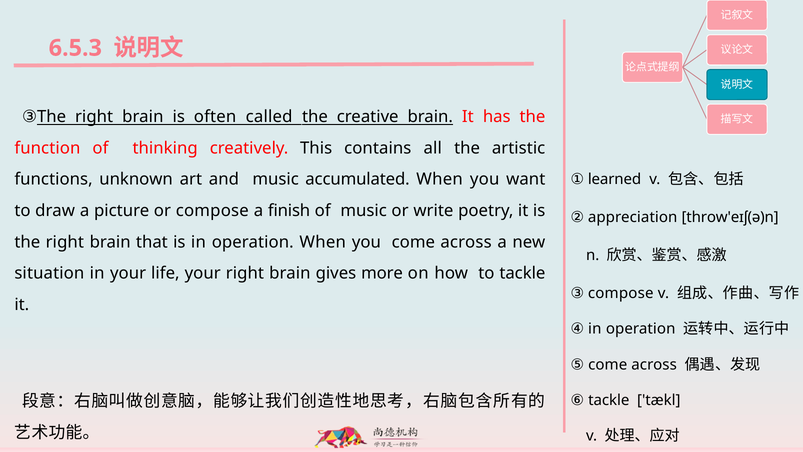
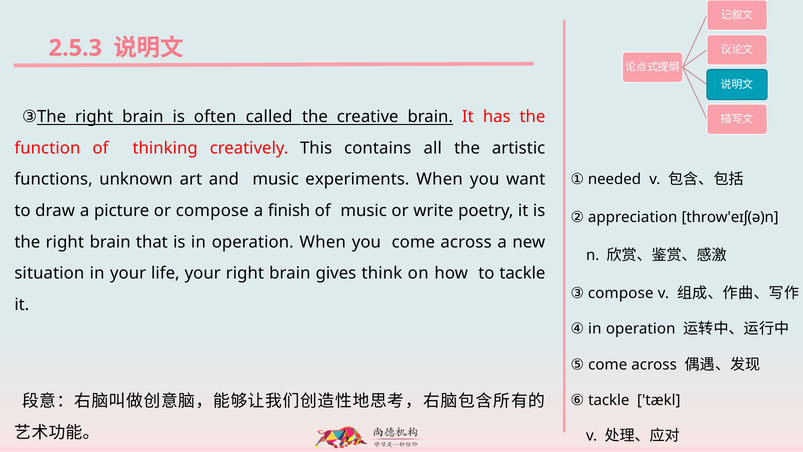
6.5.3: 6.5.3 -> 2.5.3 (75, 48)
learned: learned -> needed (614, 179)
accumulated: accumulated -> experiments (357, 179)
more: more -> think (382, 273)
